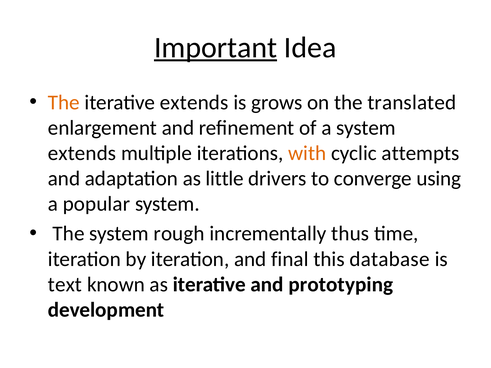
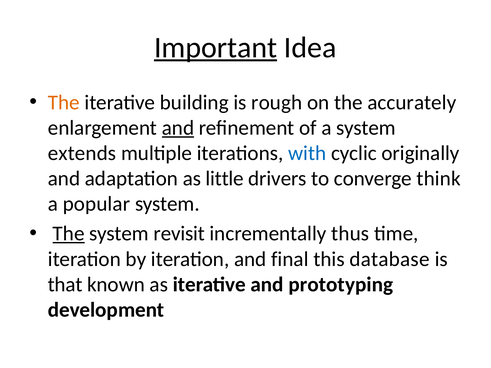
iterative extends: extends -> building (194, 103)
grows: grows -> rough (277, 103)
translated: translated -> accurately (412, 103)
and underline: none -> present (178, 128)
with colour: orange -> blue (307, 153)
attempts: attempts -> originally (420, 153)
using: using -> think (439, 179)
The underline: none -> present (69, 234)
rough: rough -> revisit (179, 234)
text: text -> that (65, 285)
